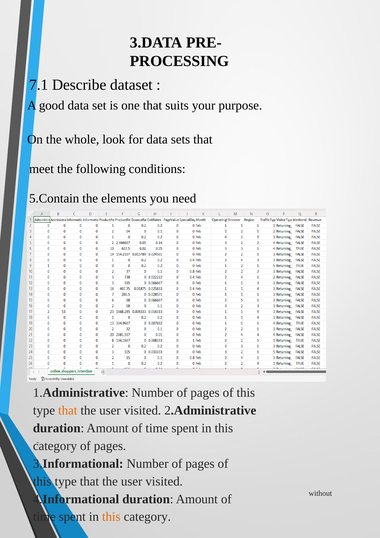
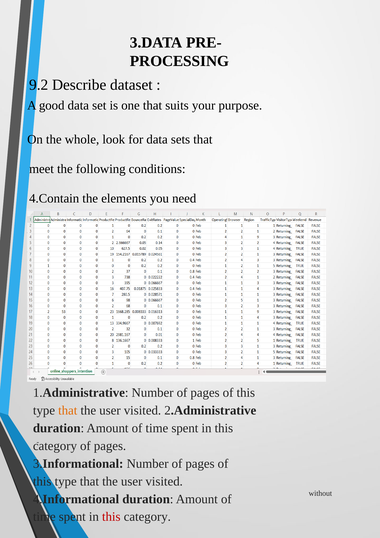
7.1: 7.1 -> 9.2 (39, 85)
5.Contain: 5.Contain -> 4.Contain (54, 198)
this colour: orange -> red (111, 517)
